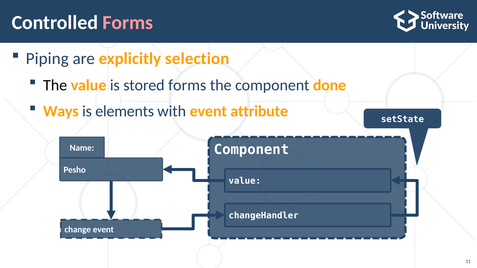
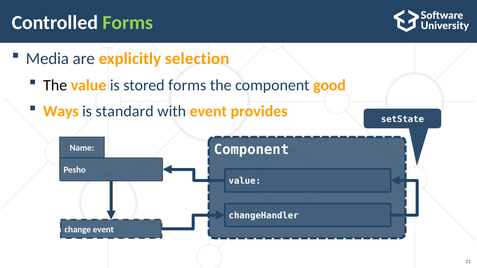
Forms colour: pink -> light green (128, 23)
Piping: Piping -> Media (47, 59)
done: done -> good (329, 85)
elements: elements -> standard (125, 111)
attribute: attribute -> provides (259, 111)
